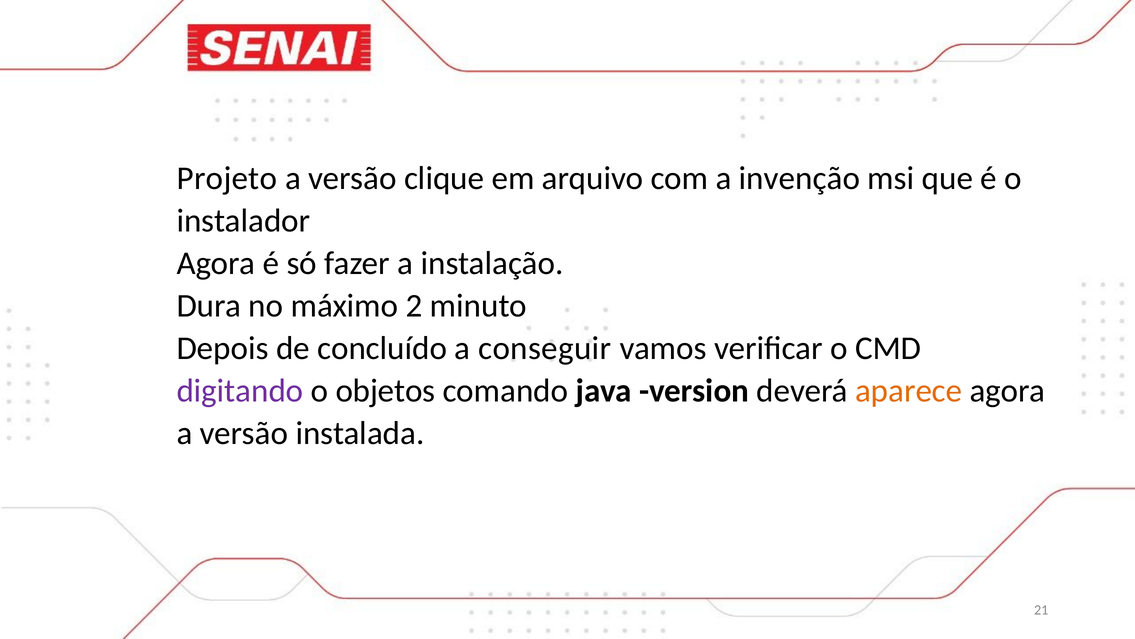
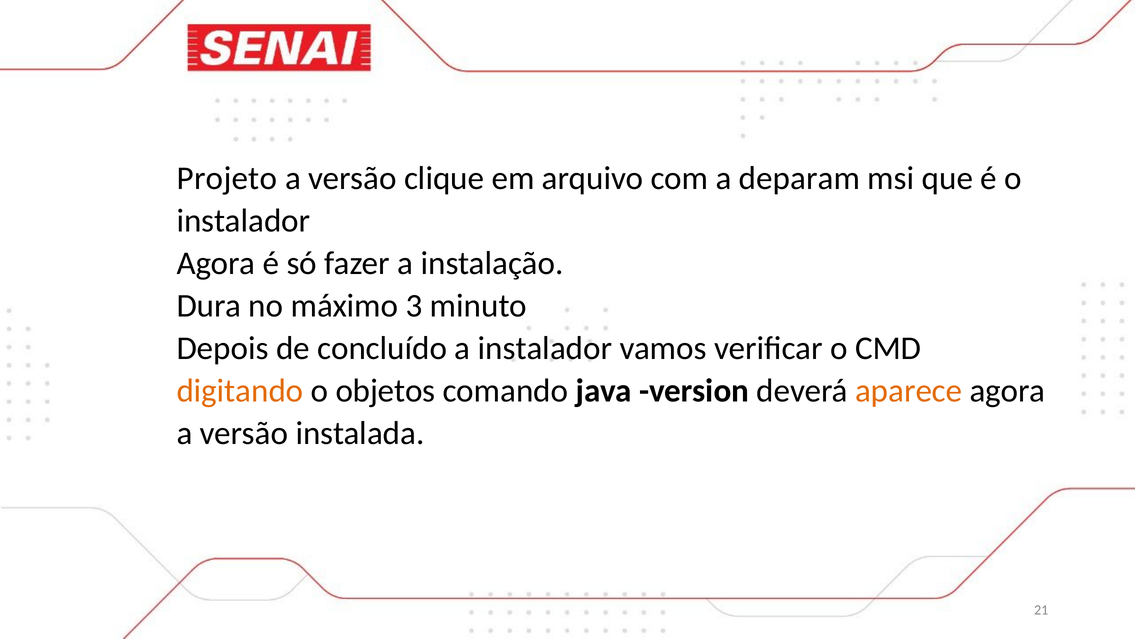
invenção: invenção -> deparam (799, 178)
2: 2 -> 3 (414, 306)
a conseguir: conseguir -> instalador (545, 348)
digitando colour: purple -> orange (240, 391)
